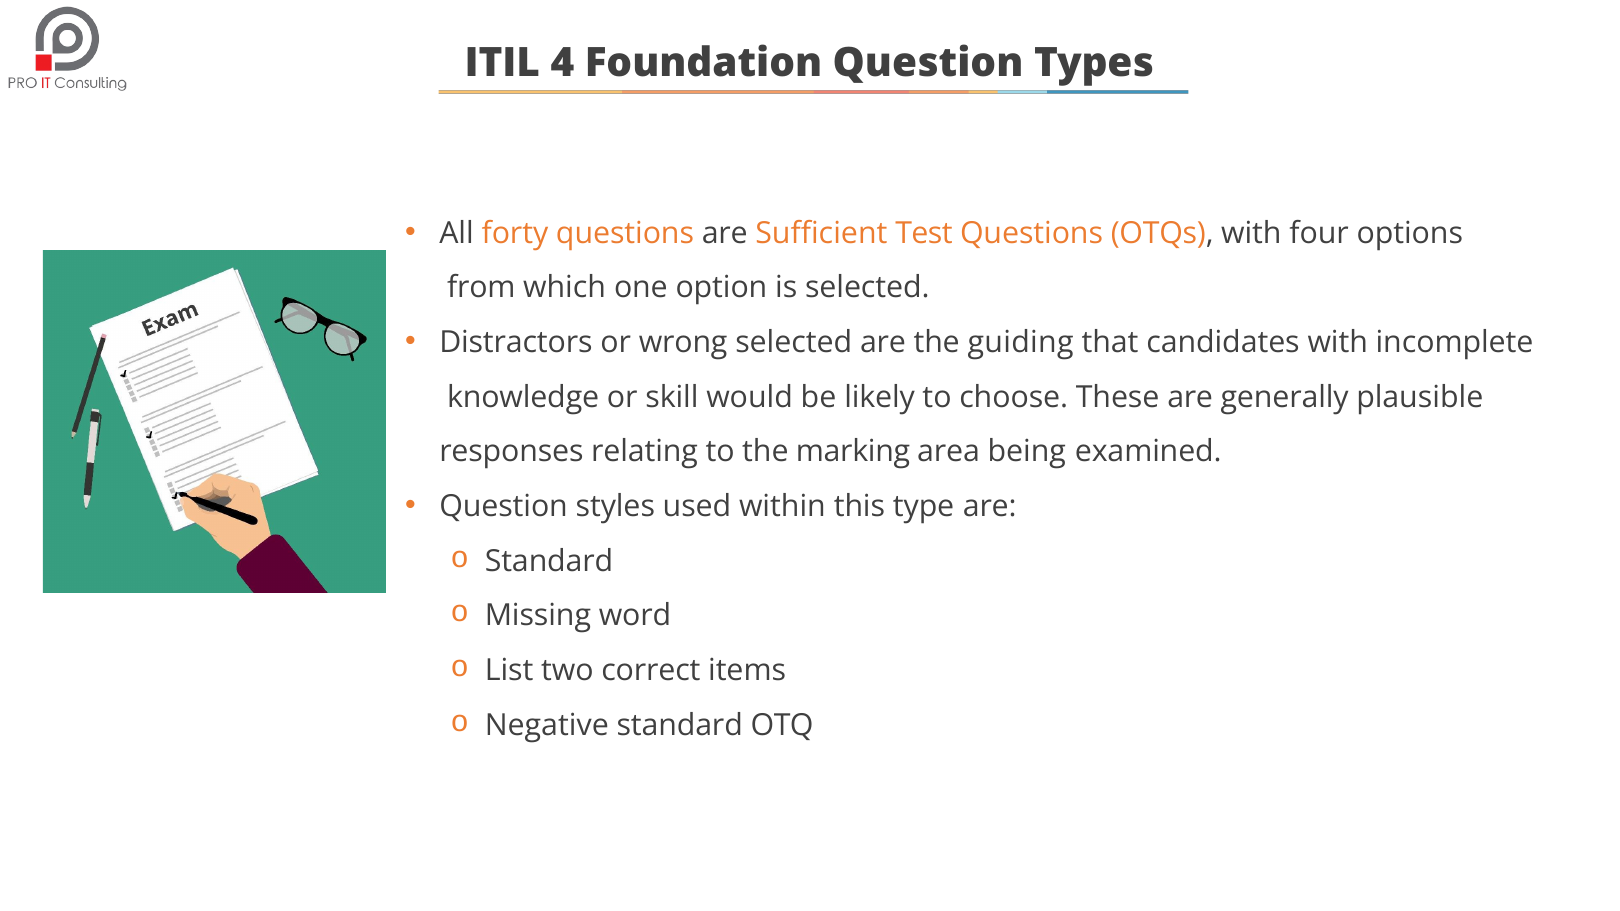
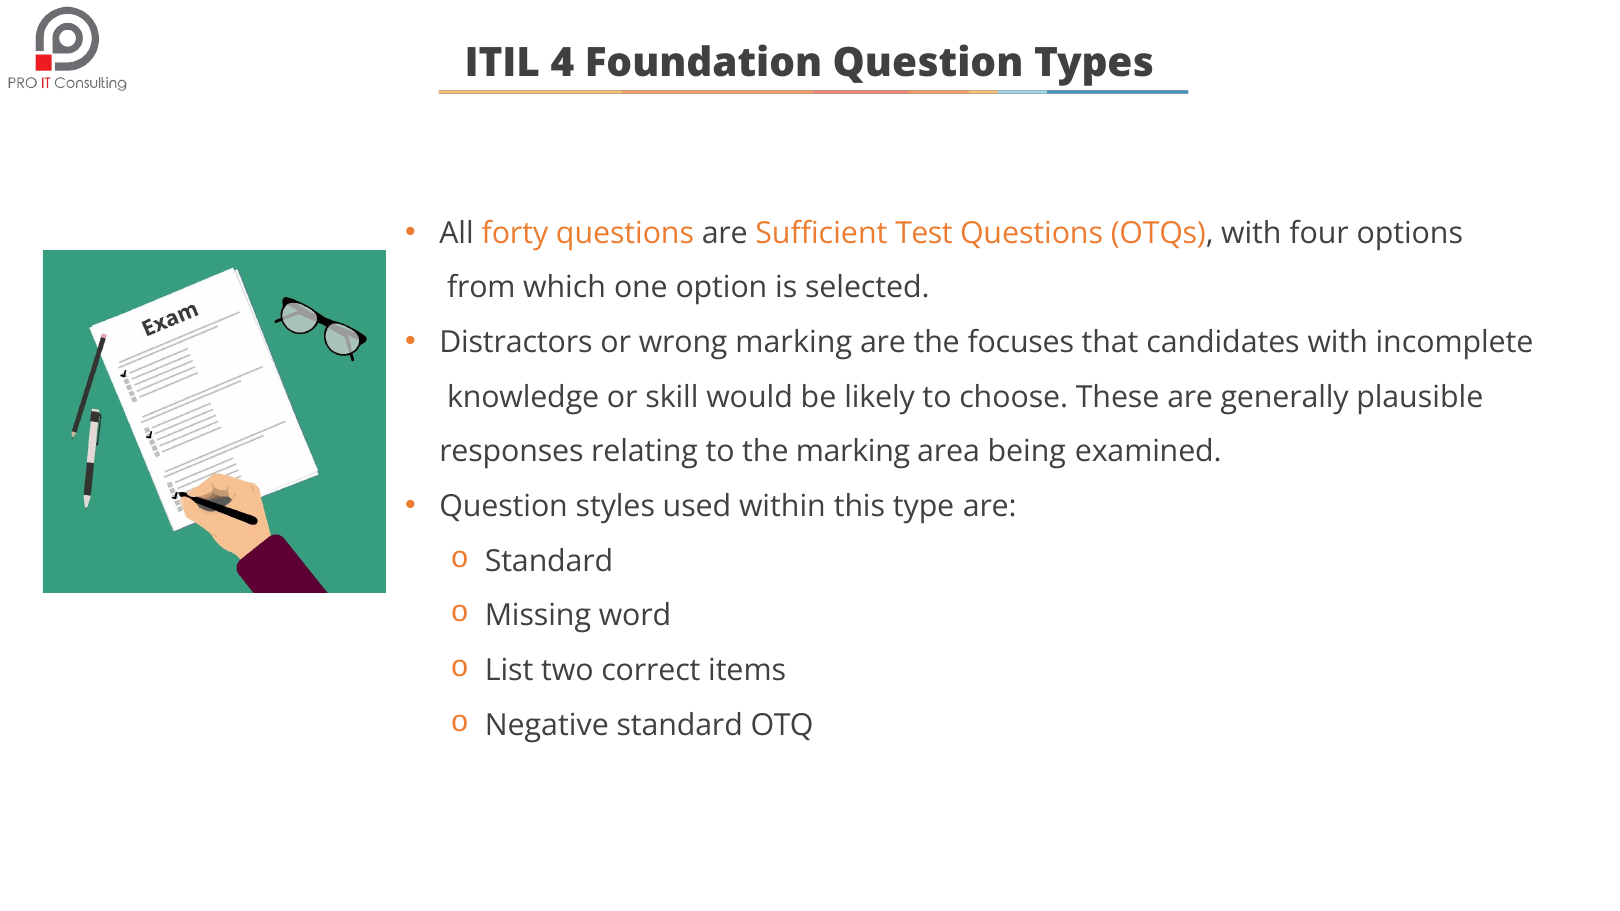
wrong selected: selected -> marking (794, 342)
guiding: guiding -> focuses (1021, 342)
